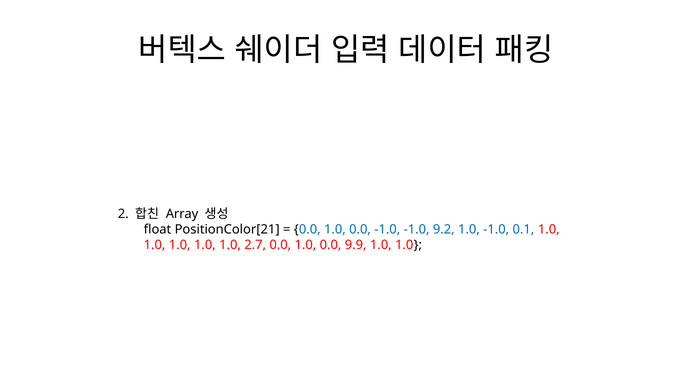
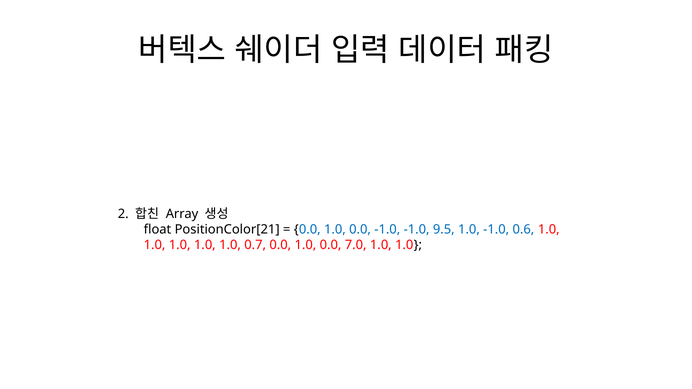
9.2: 9.2 -> 9.5 (444, 230)
0.1: 0.1 -> 0.6 (523, 230)
2.7: 2.7 -> 0.7 (255, 245)
9.9: 9.9 -> 7.0 (356, 245)
